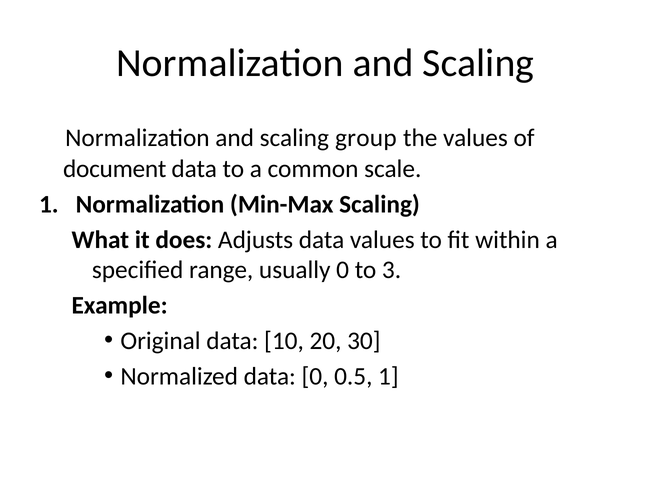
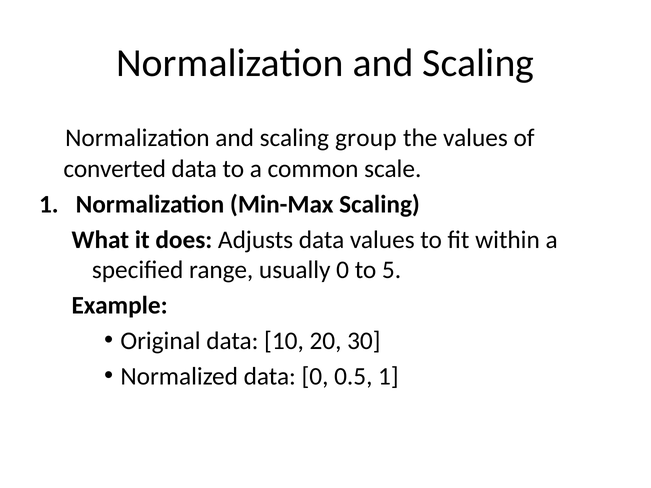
document: document -> converted (115, 169)
3: 3 -> 5 (392, 270)
